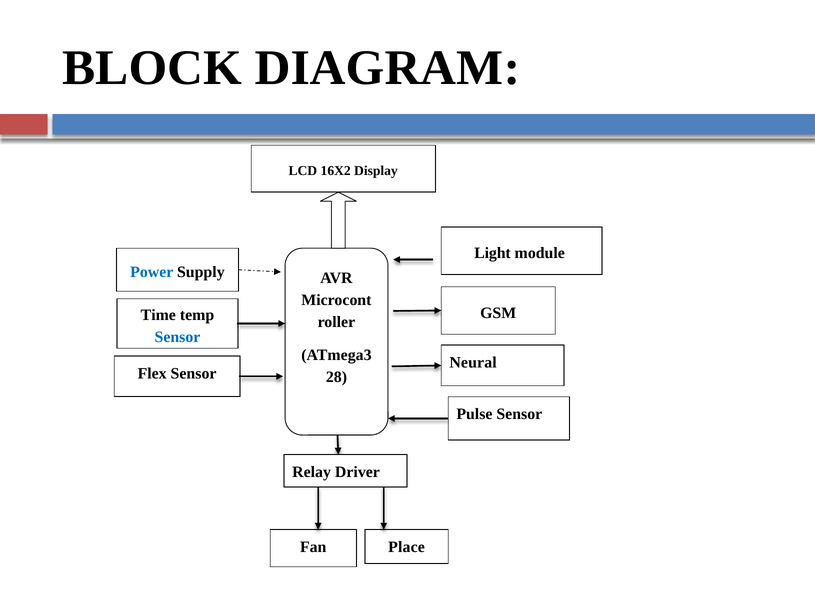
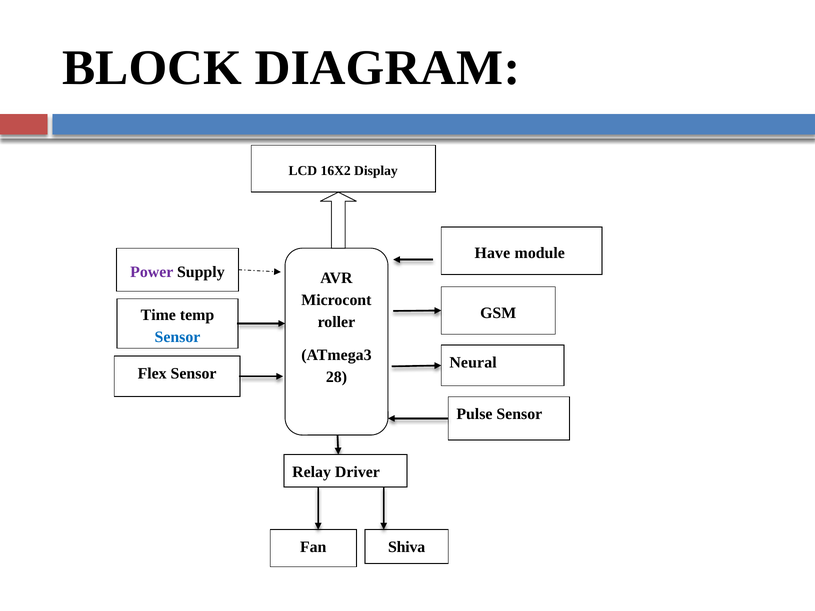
Light: Light -> Have (492, 253)
Power colour: blue -> purple (152, 272)
Place: Place -> Shiva (407, 547)
